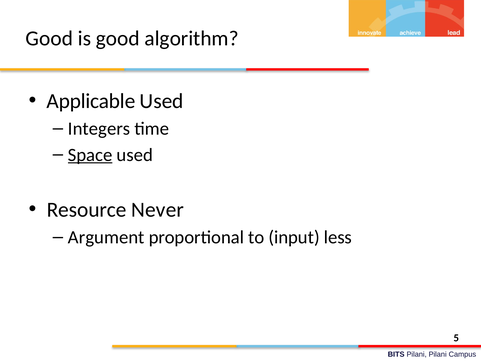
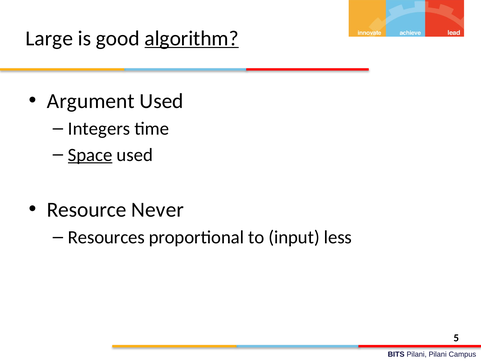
Good: Good -> Large (49, 38)
algorithm underline: none -> present (192, 38)
Applicable: Applicable -> Argument (91, 101)
Argument: Argument -> Resources (106, 237)
